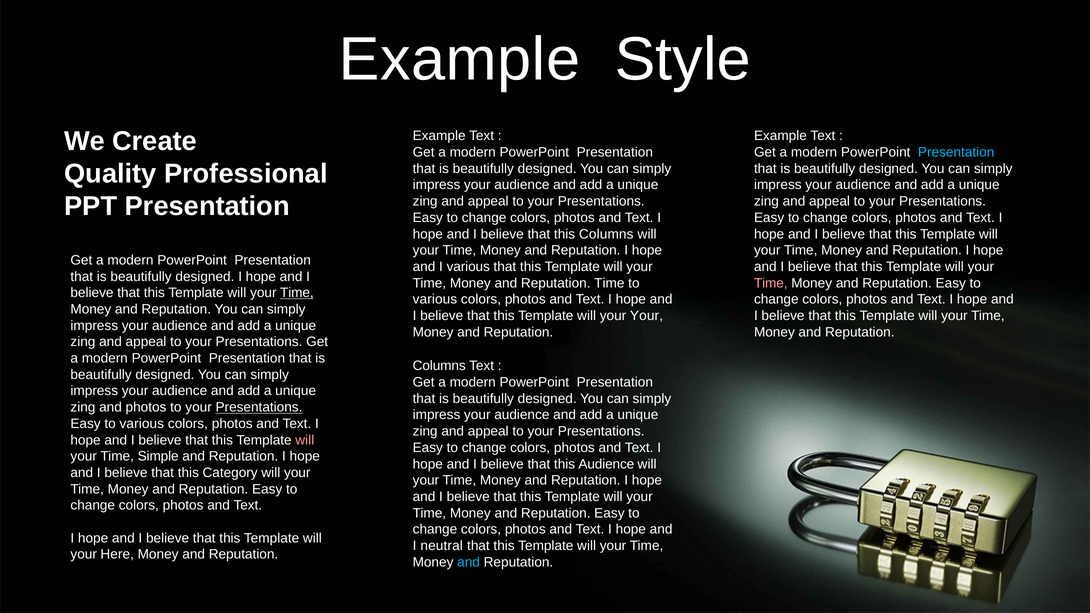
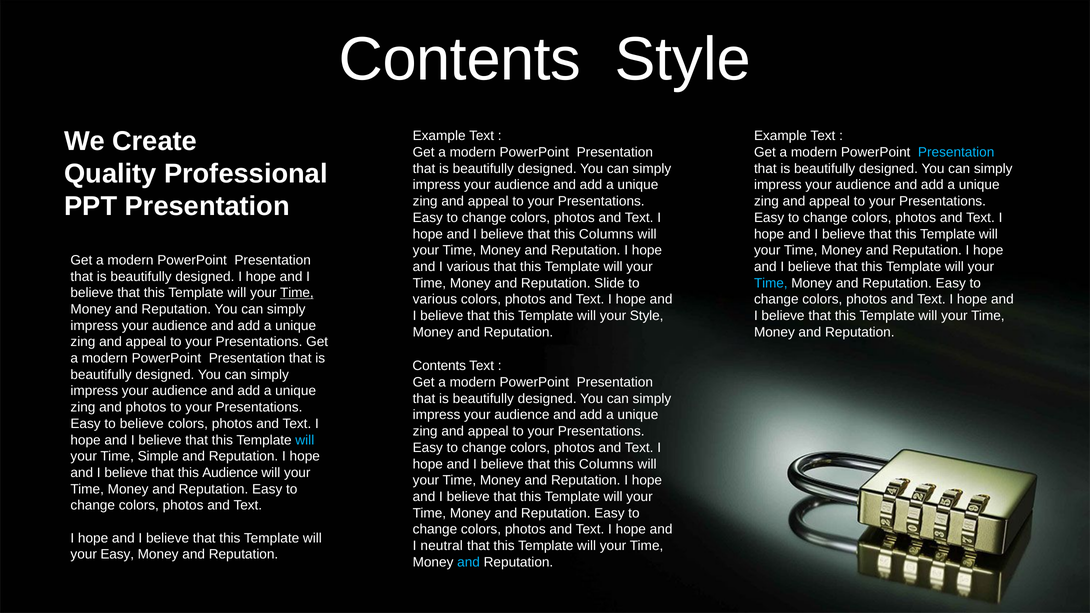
Example: Example -> Contents (460, 59)
Reputation Time: Time -> Slide (609, 283)
Time colour: pink -> light blue (771, 283)
your Your: Your -> Style (647, 316)
Columns: Columns -> Contents (439, 366)
Presentations underline: present -> none (259, 407)
Easy to various: various -> believe (142, 424)
will colour: pink -> light blue (305, 440)
Audience: Audience -> Columns (606, 464)
this Category: Category -> Audience (230, 473)
your Here: Here -> Easy (117, 555)
